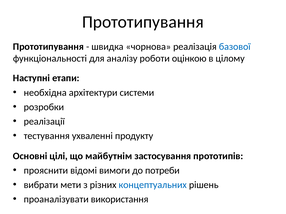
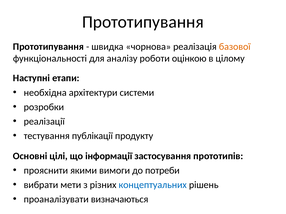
базової colour: blue -> orange (235, 47)
ухваленні: ухваленні -> публікації (92, 136)
майбутнім: майбутнім -> інформації (109, 156)
відомі: відомі -> якими (84, 171)
використання: використання -> визначаються (120, 200)
